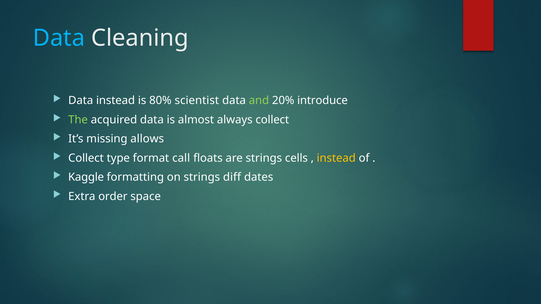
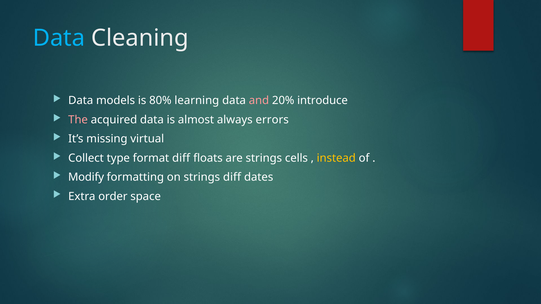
Data instead: instead -> models (116, 101)
scientist: scientist -> learning (197, 101)
and colour: light green -> pink (259, 101)
The colour: light green -> pink (78, 120)
always collect: collect -> errors (272, 120)
allows: allows -> virtual (147, 139)
format call: call -> diff (181, 158)
Kaggle: Kaggle -> Modify (86, 177)
